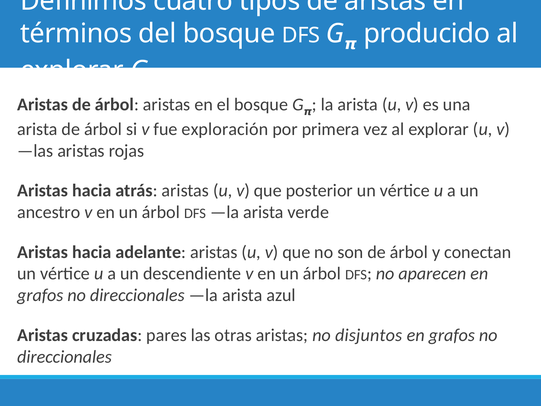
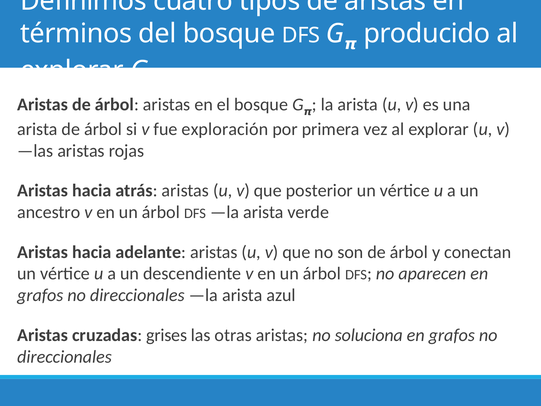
pares: pares -> grises (167, 335)
disjuntos: disjuntos -> soluciona (369, 335)
